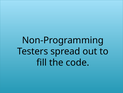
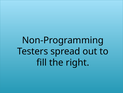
code: code -> right (77, 62)
